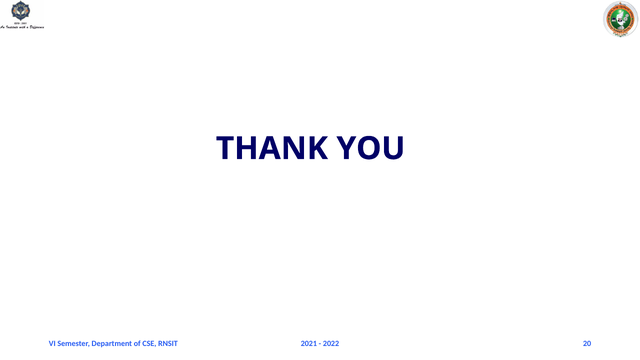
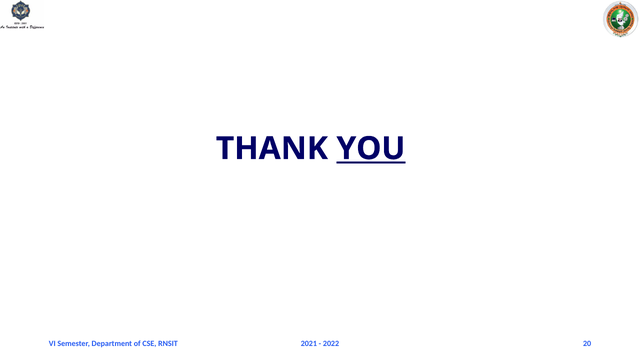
YOU underline: none -> present (371, 149)
